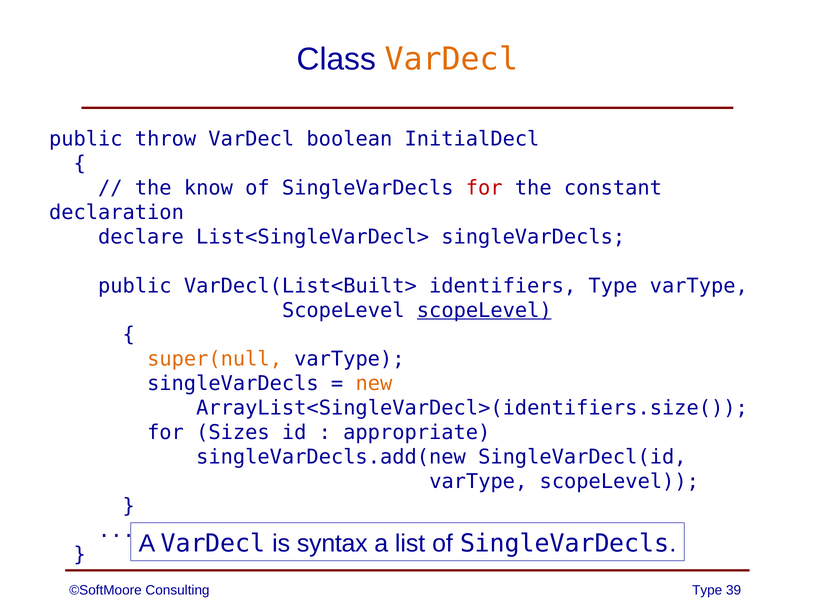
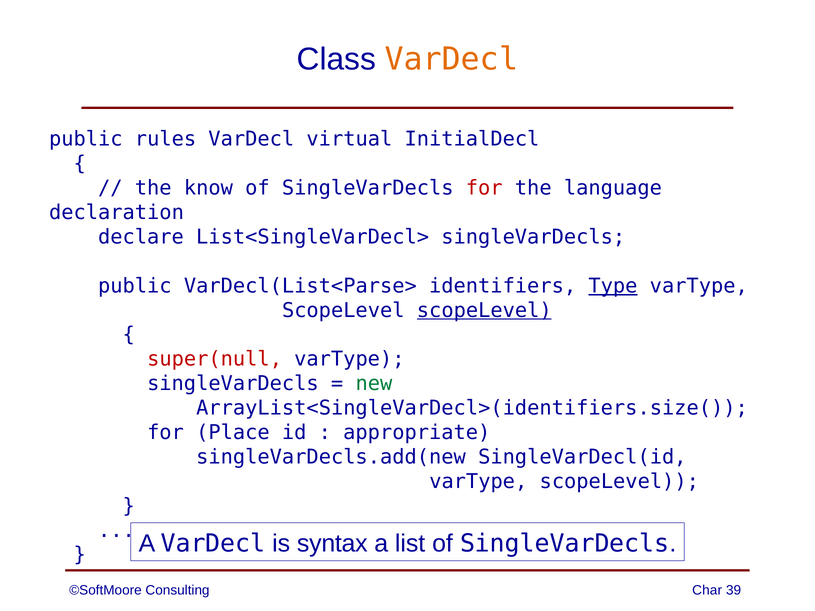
throw: throw -> rules (166, 139)
boolean: boolean -> virtual (349, 139)
constant: constant -> language (613, 188)
VarDecl(List<Built>: VarDecl(List<Built> -> VarDecl(List<Parse> (300, 286)
Type underline: none -> present (613, 286)
super(null colour: orange -> red (215, 359)
new colour: orange -> green (374, 384)
Sizes: Sizes -> Place (233, 433)
Consulting Type: Type -> Char (707, 590)
